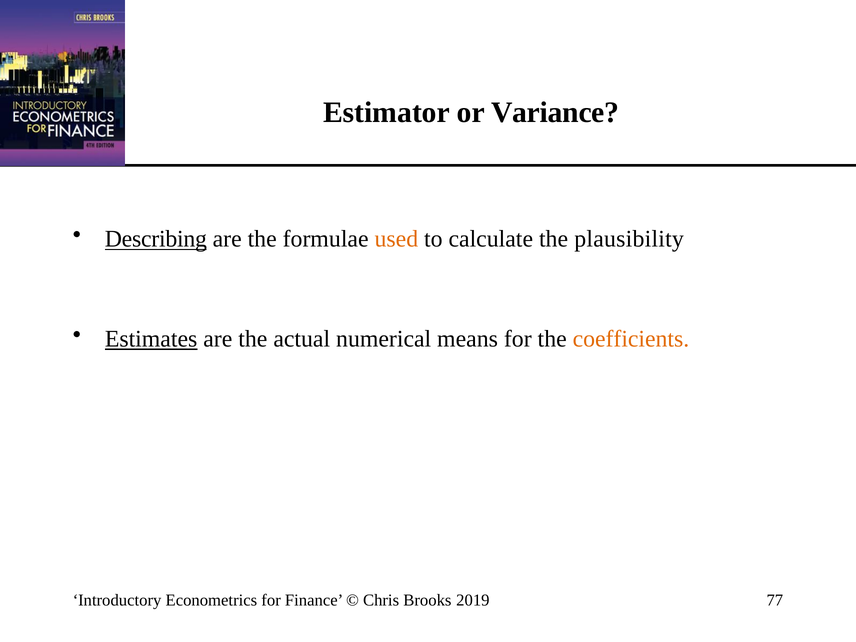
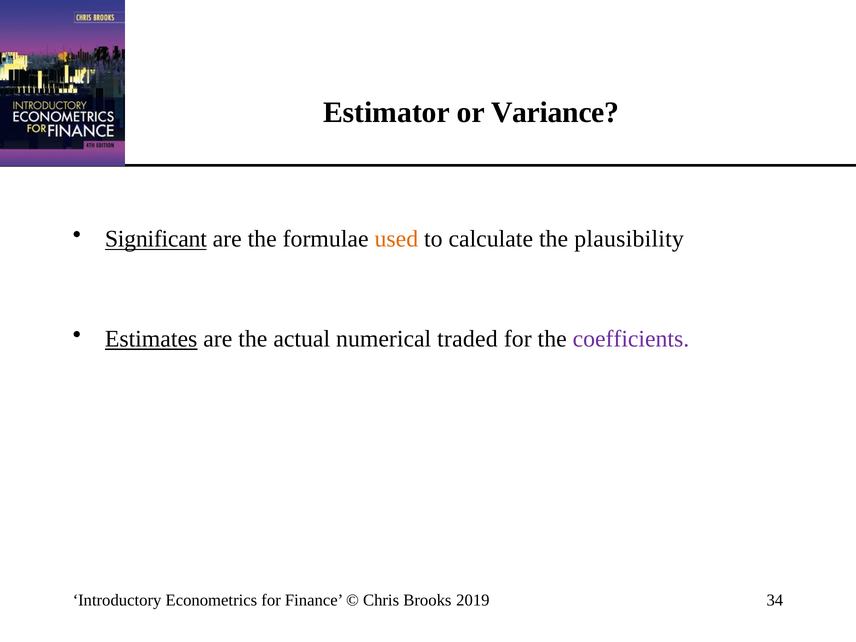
Describing: Describing -> Significant (156, 239)
means: means -> traded (467, 339)
coefficients colour: orange -> purple (631, 339)
77: 77 -> 34 (775, 600)
